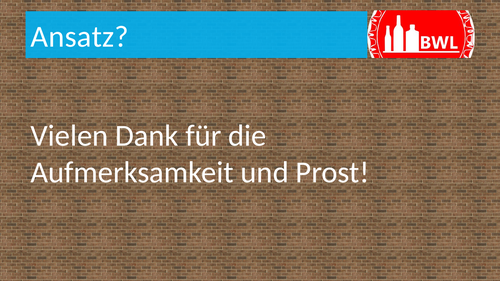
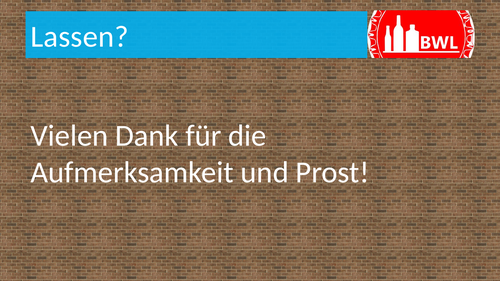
Ansatz: Ansatz -> Lassen (80, 37)
